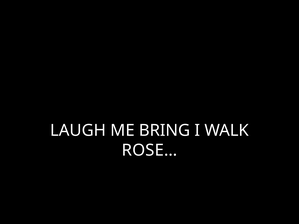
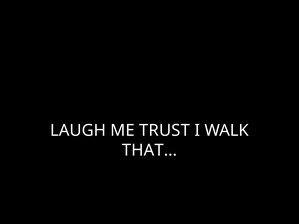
BRING: BRING -> TRUST (164, 130)
ROSE…: ROSE… -> THAT… (149, 150)
